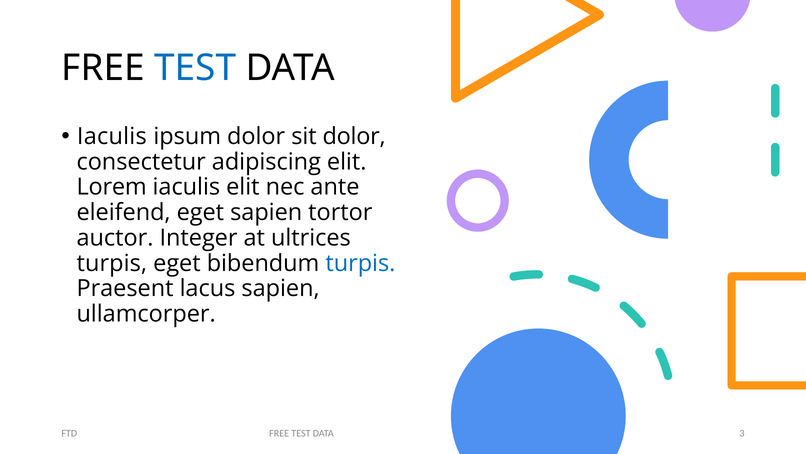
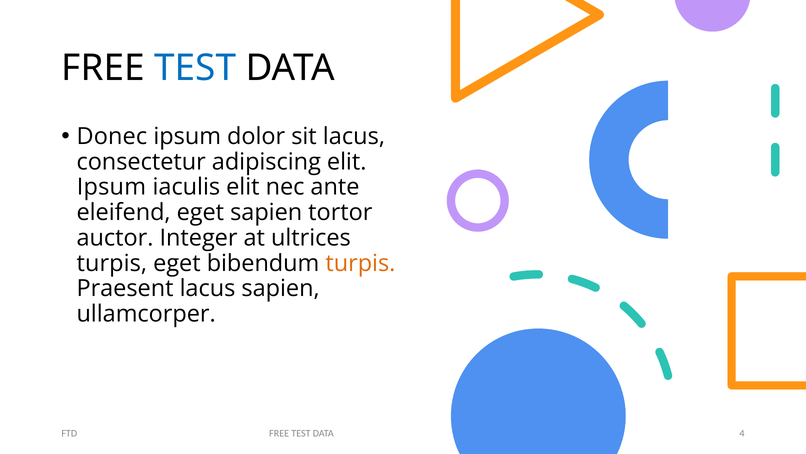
Iaculis: Iaculis -> Donec (112, 136)
sit dolor: dolor -> lacus (354, 136)
Lorem: Lorem -> Ipsum (111, 187)
turpis colour: blue -> orange (360, 263)
3: 3 -> 4 (742, 433)
